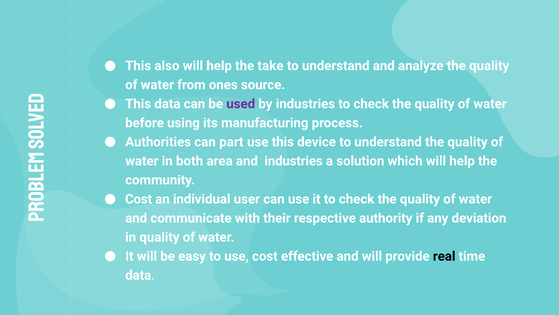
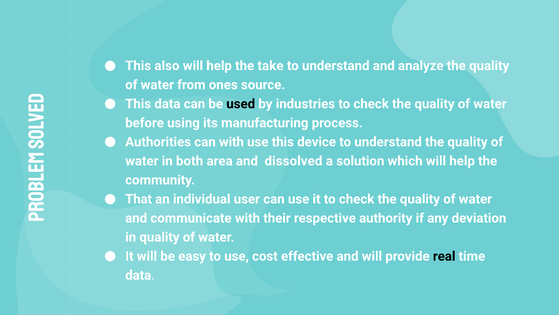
used colour: purple -> black (241, 104)
can part: part -> with (231, 142)
and industries: industries -> dissolved (293, 161)
Cost: Cost -> That (139, 199)
